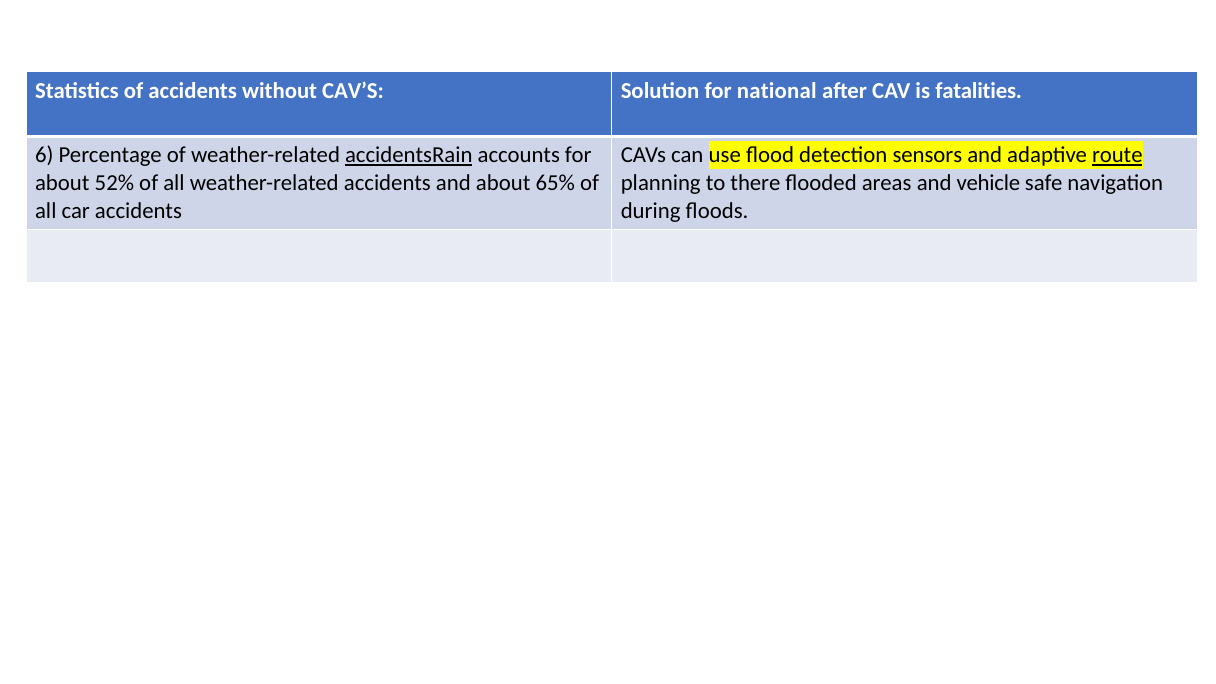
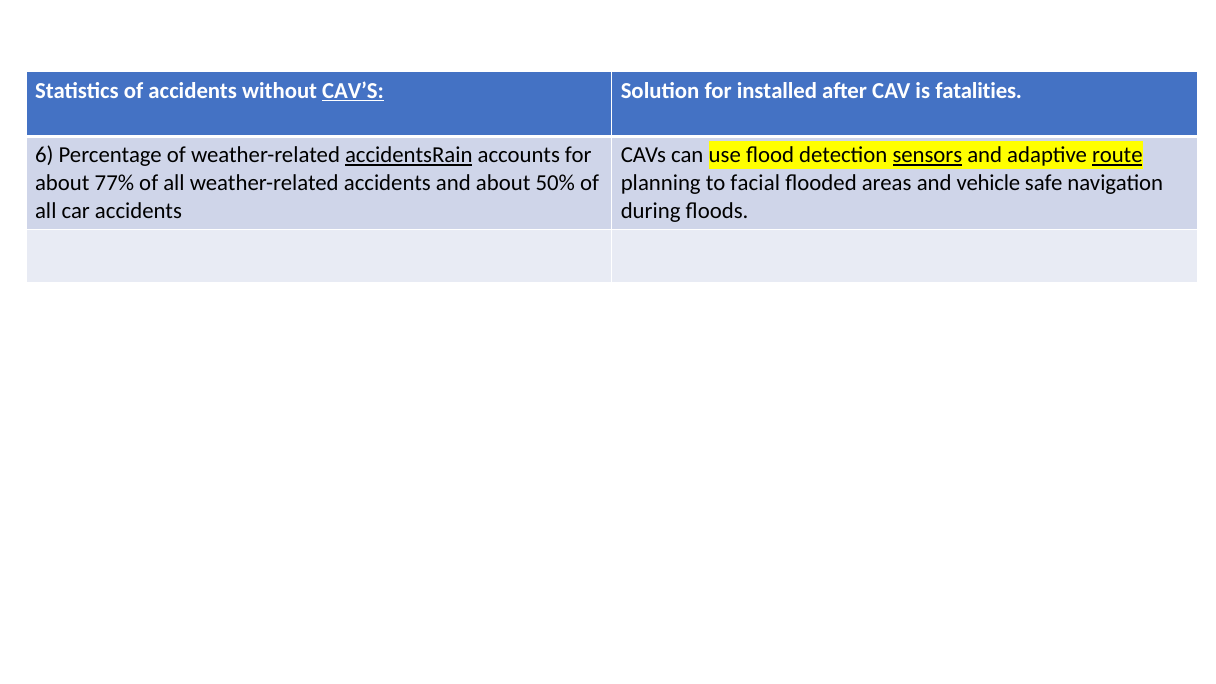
CAV’S underline: none -> present (353, 91)
national: national -> installed (777, 91)
sensors underline: none -> present (927, 155)
52%: 52% -> 77% (114, 183)
65%: 65% -> 50% (555, 183)
there: there -> facial (755, 183)
